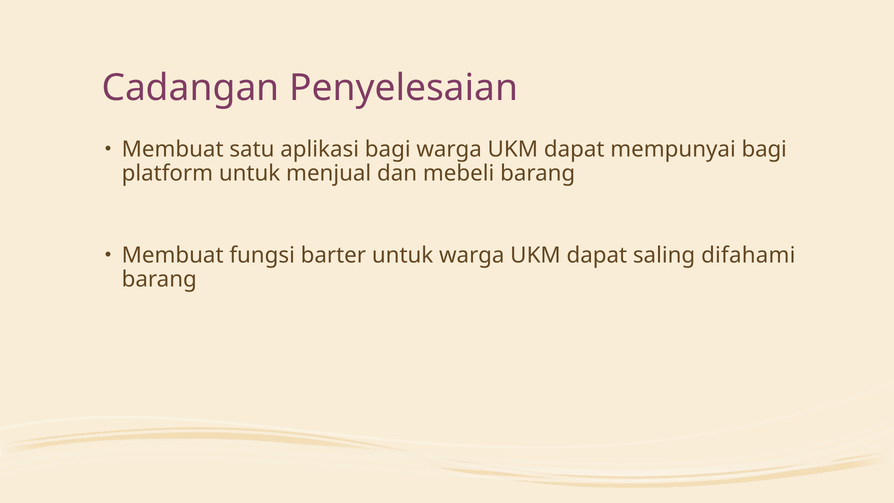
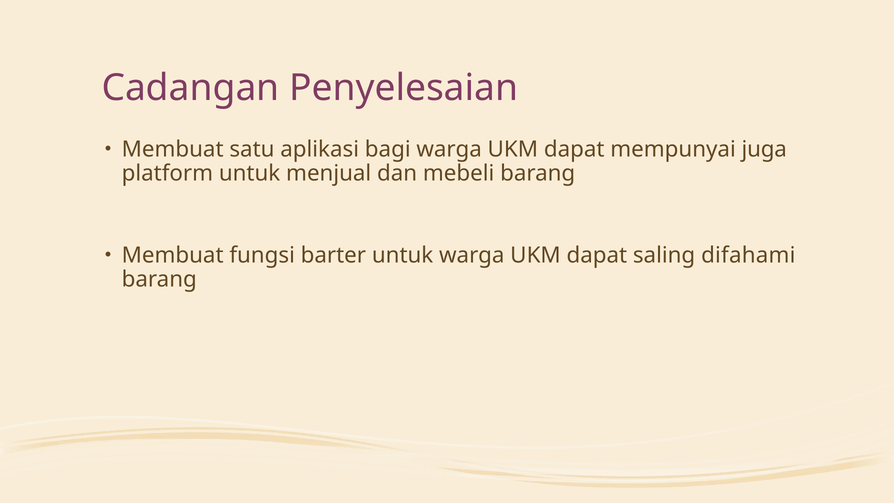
mempunyai bagi: bagi -> juga (764, 149)
